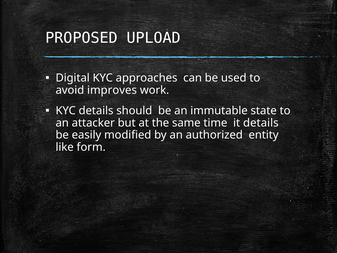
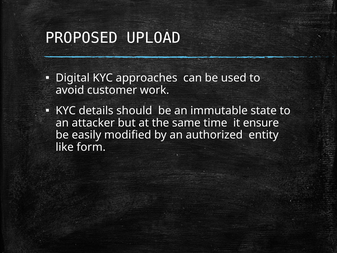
improves: improves -> customer (112, 90)
it details: details -> ensure (261, 123)
